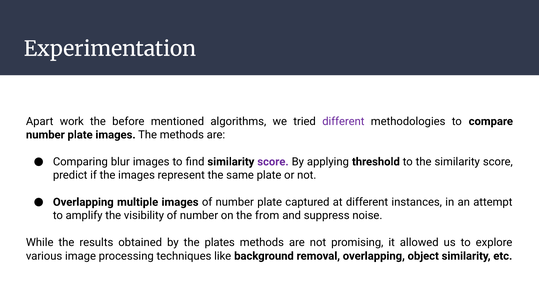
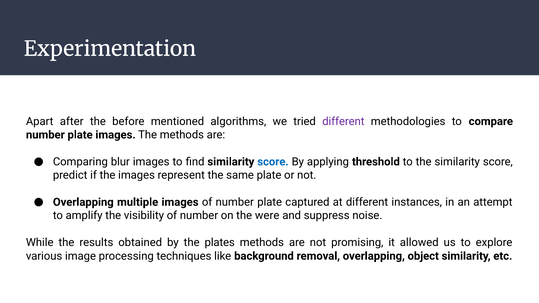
work: work -> after (72, 121)
score colour: purple -> blue (273, 162)
from: from -> were (267, 216)
